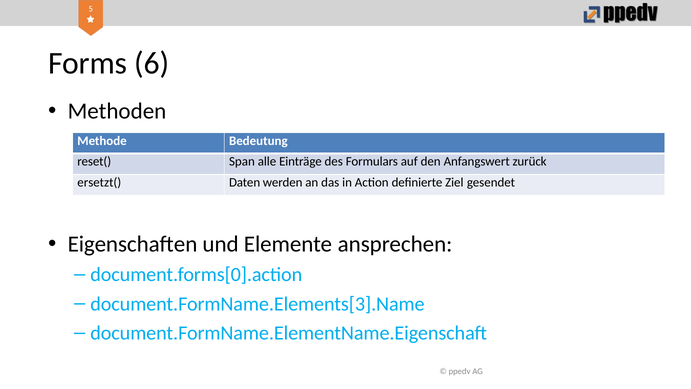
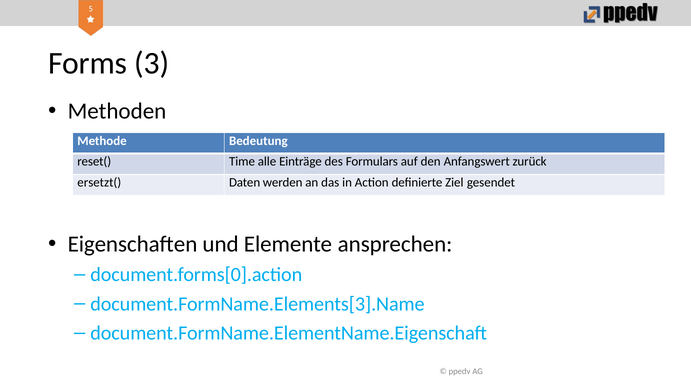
6: 6 -> 3 (152, 63)
Span: Span -> Time (242, 161)
